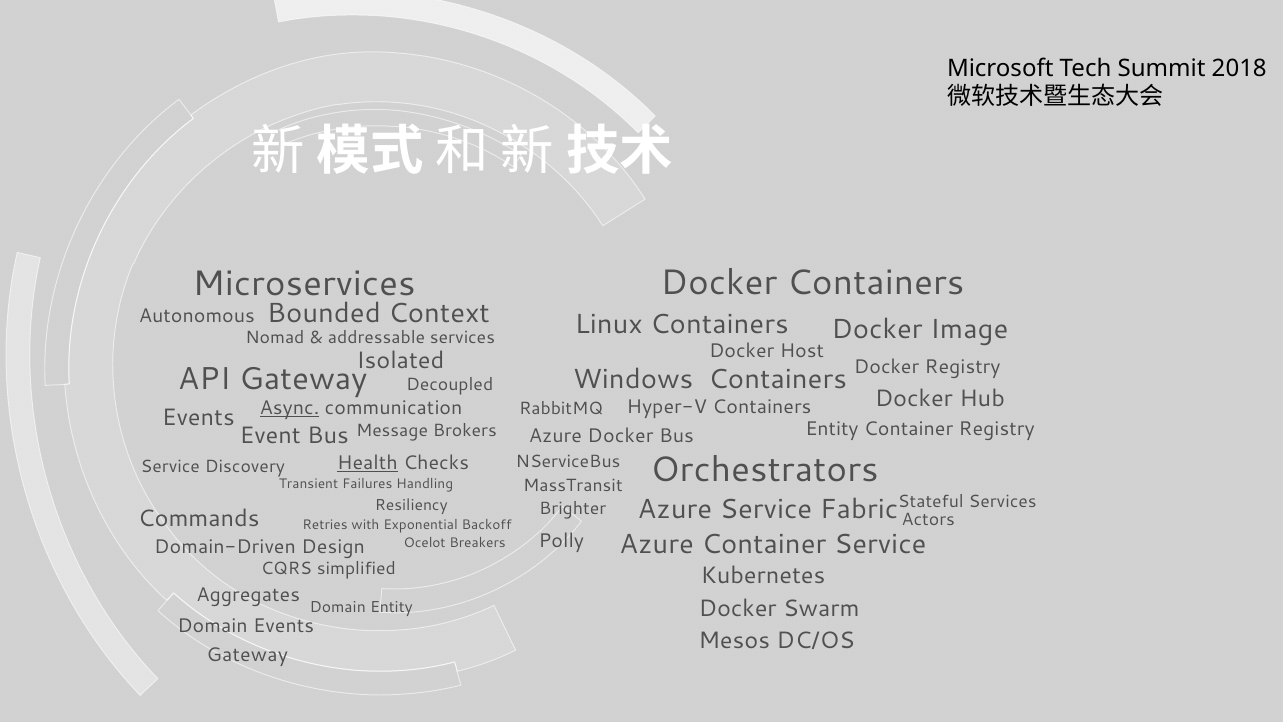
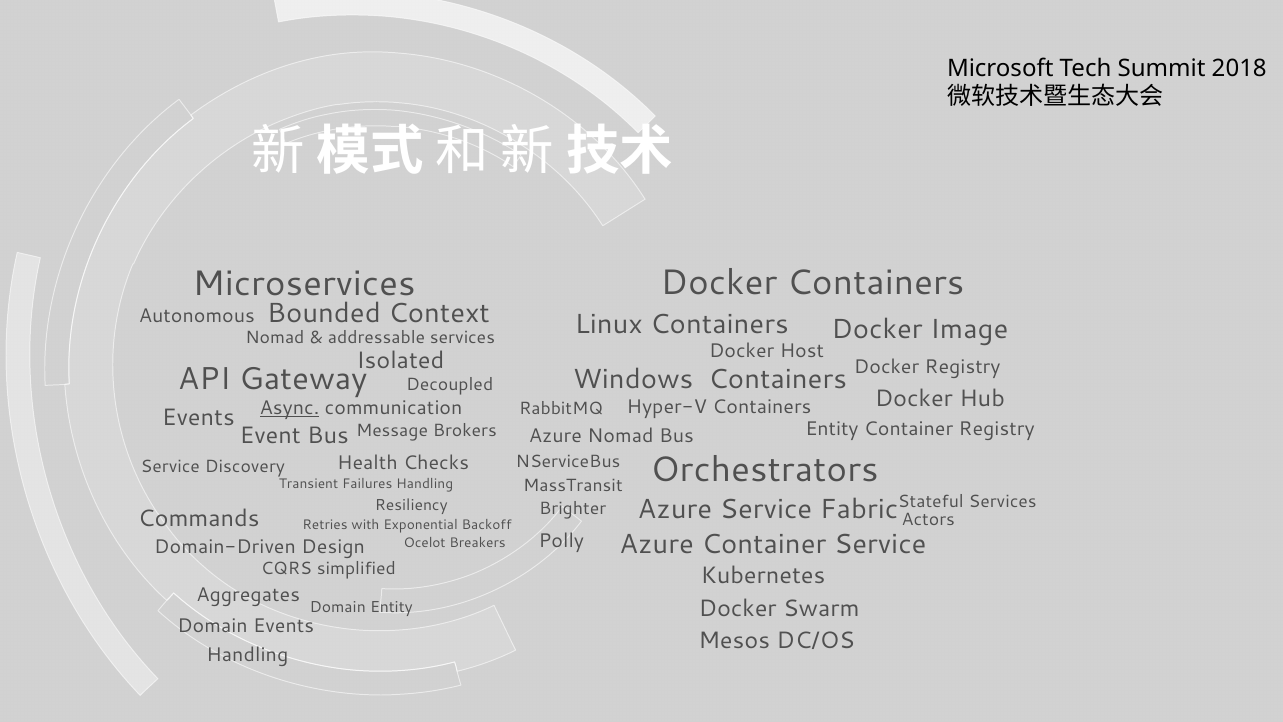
Azure Docker: Docker -> Nomad (621, 435)
Health underline: present -> none (367, 463)
Gateway: Gateway -> Handling (247, 655)
